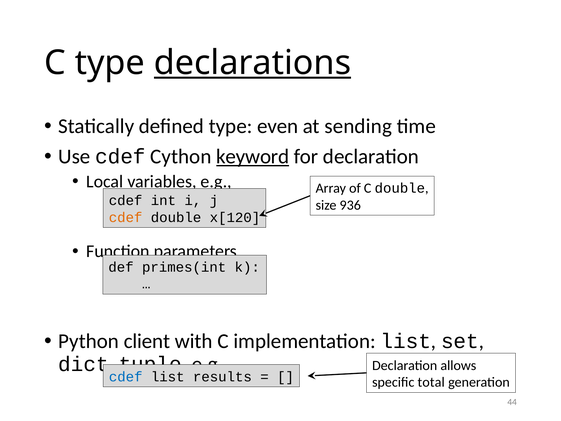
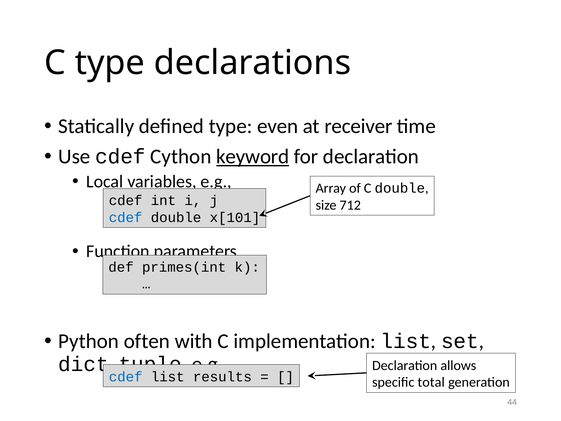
declarations underline: present -> none (252, 63)
sending: sending -> receiver (358, 126)
936: 936 -> 712 (350, 205)
cdef colour: orange -> blue (126, 217)
x[120: x[120 -> x[101 (235, 217)
client: client -> often (147, 341)
